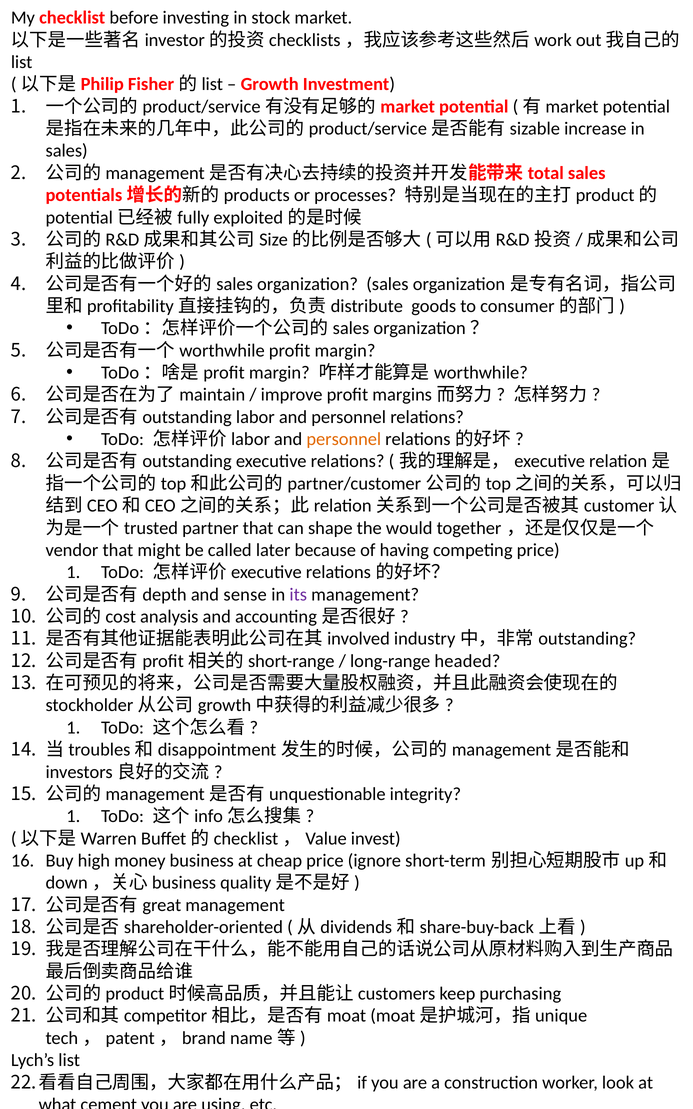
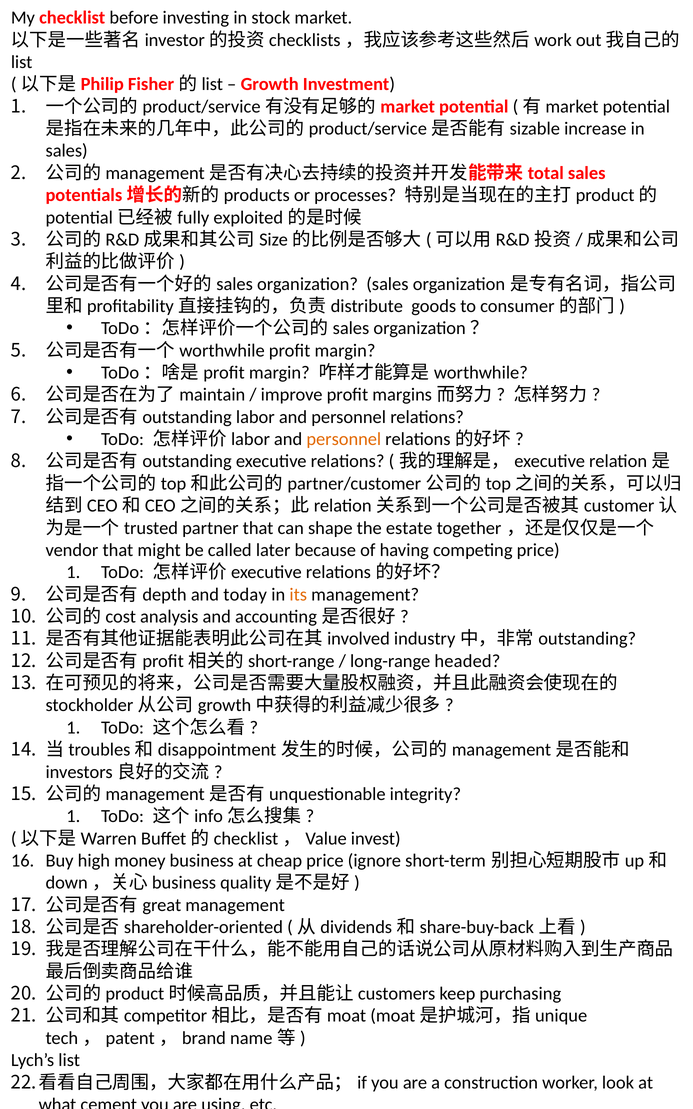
would: would -> estate (409, 528)
sense: sense -> today (245, 594)
its colour: purple -> orange (298, 594)
